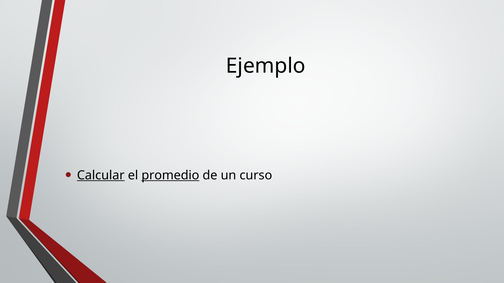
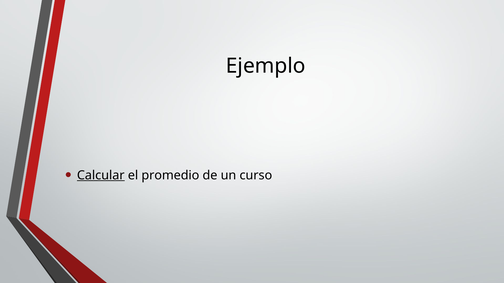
promedio underline: present -> none (170, 176)
